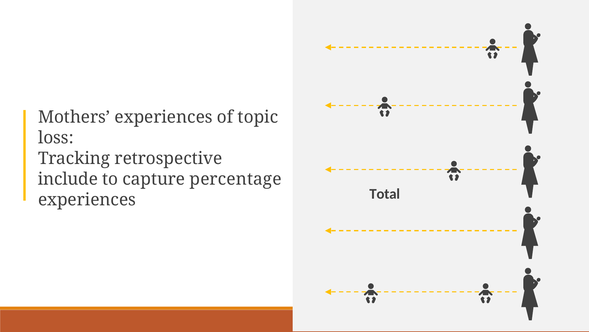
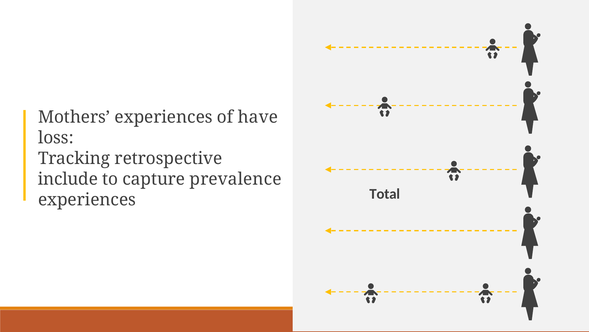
topic: topic -> have (258, 117)
percentage: percentage -> prevalence (236, 179)
